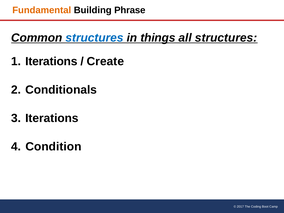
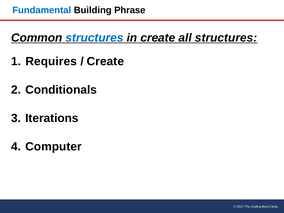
Fundamental colour: orange -> blue (42, 10)
in things: things -> create (158, 38)
Iterations: Iterations -> Requires (51, 61)
Condition: Condition -> Computer (54, 147)
